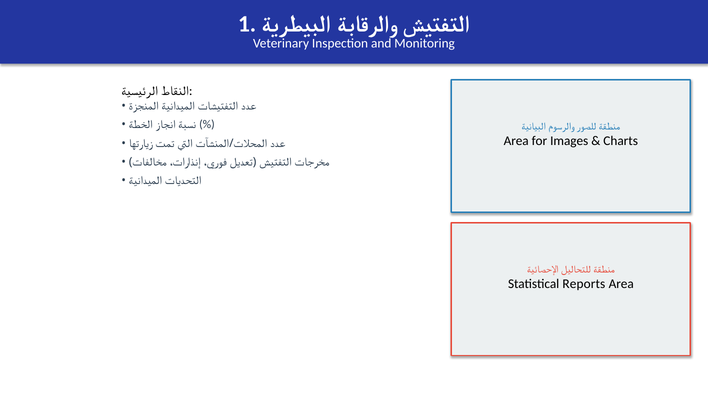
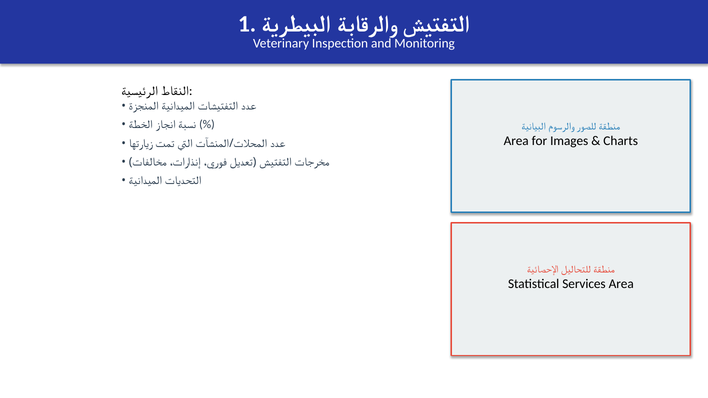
Reports: Reports -> Services (584, 284)
